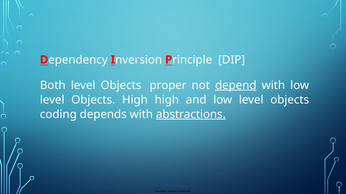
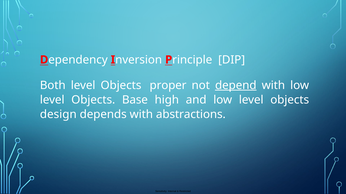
Objects High: High -> Base (135, 100)
coding: coding -> design (58, 115)
abstractions underline: present -> none (191, 115)
